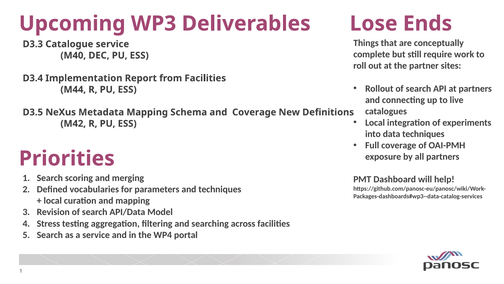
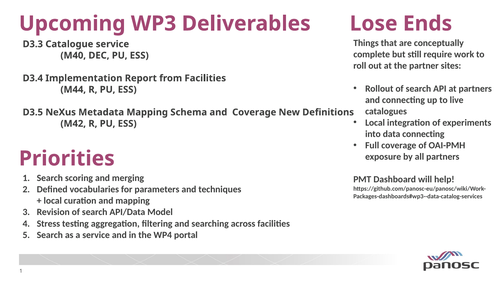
data techniques: techniques -> connecting (423, 134)
